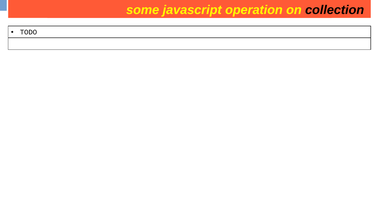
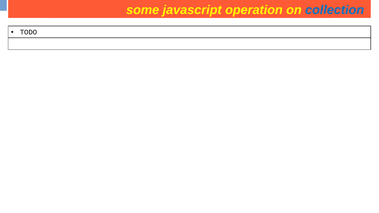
collection colour: black -> blue (335, 10)
